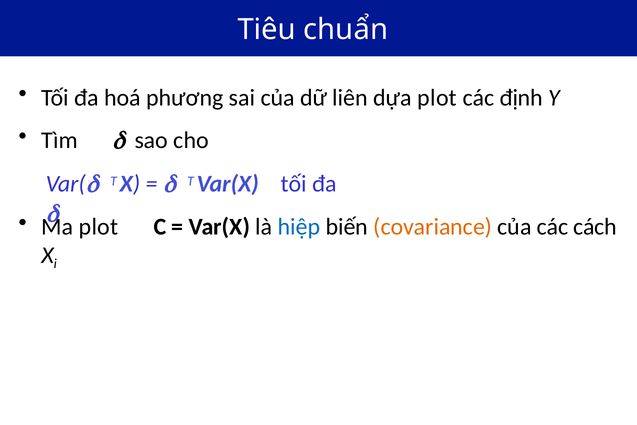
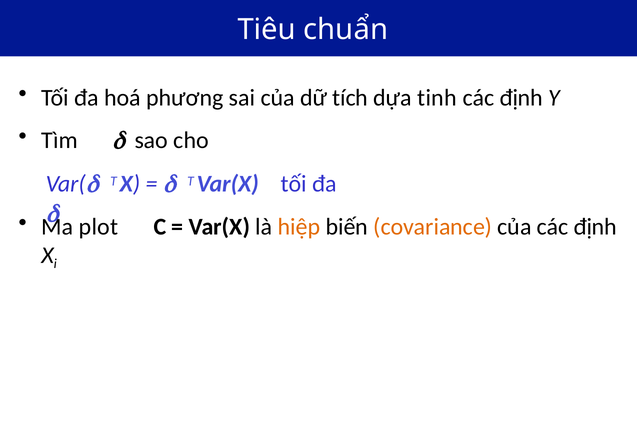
liên: liên -> tích (350, 98)
dựa plot: plot -> tinh (437, 98)
hiệp colour: blue -> orange (299, 227)
của các cách: cách -> định (595, 227)
